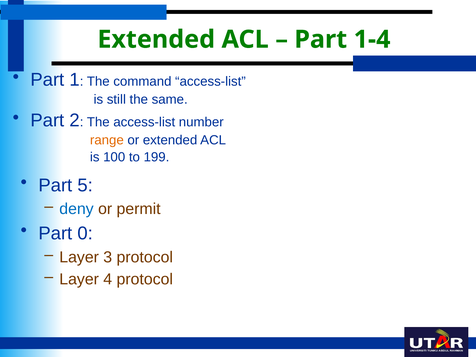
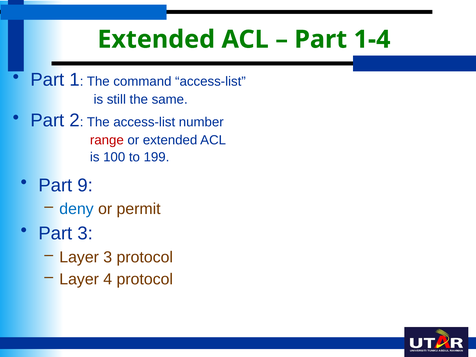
range colour: orange -> red (107, 140)
5: 5 -> 9 (85, 185)
Part 0: 0 -> 3 (85, 234)
